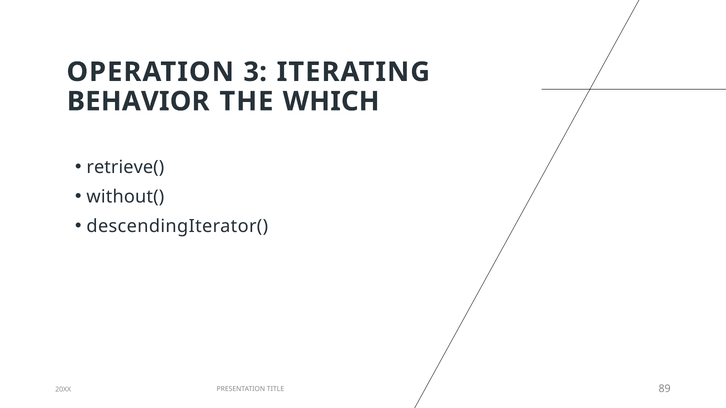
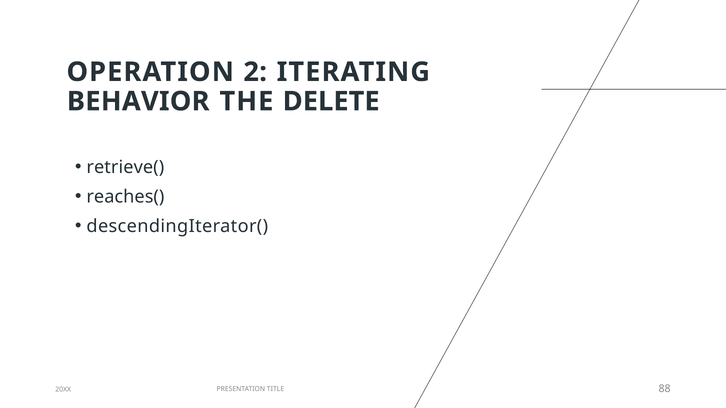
3: 3 -> 2 (255, 72)
WHICH: WHICH -> DELETE (331, 101)
without(: without( -> reaches( (125, 197)
89: 89 -> 88 (665, 389)
